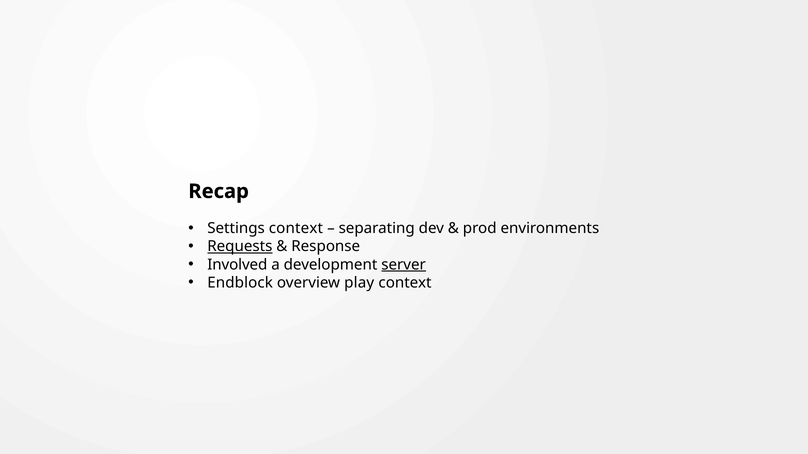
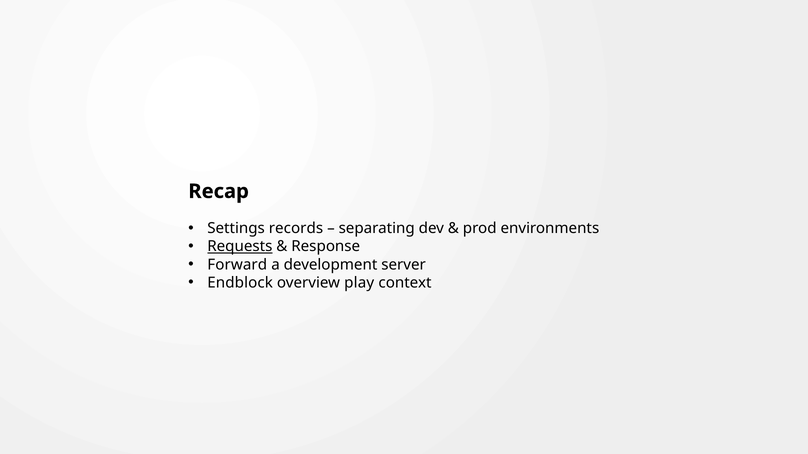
Settings context: context -> records (296, 229)
Involved: Involved -> Forward (237, 265)
server underline: present -> none (404, 265)
